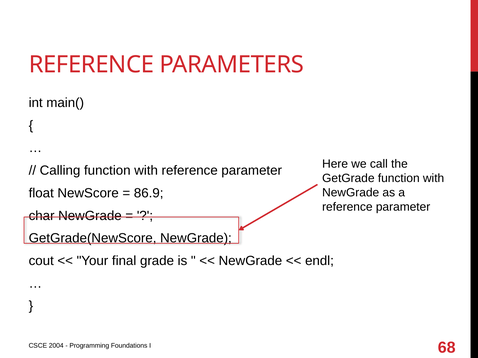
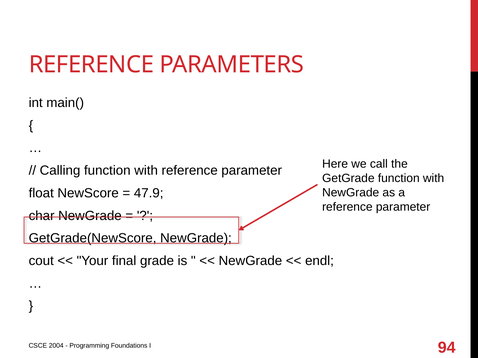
86.9: 86.9 -> 47.9 (149, 193)
68: 68 -> 94 (447, 348)
